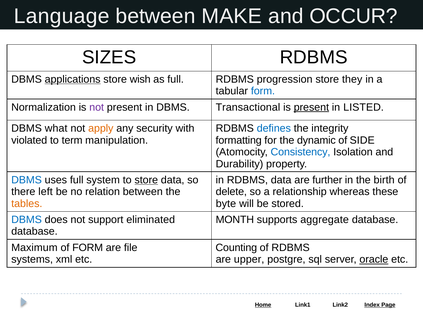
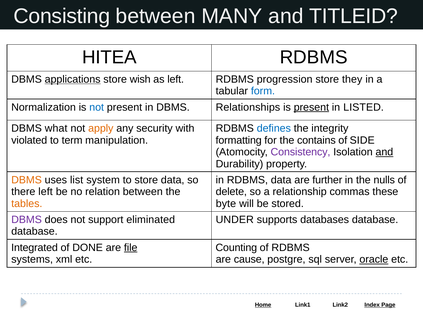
Language: Language -> Consisting (62, 16)
MAKE: MAKE -> MANY (232, 16)
OCCUR: OCCUR -> TITLEID (354, 16)
SIZES: SIZES -> HITEA (109, 57)
as full: full -> left (176, 79)
not colour: purple -> blue (97, 107)
Transactional: Transactional -> Relationships (248, 107)
dynamic: dynamic -> contains (316, 140)
Consistency colour: blue -> purple (301, 152)
and underline: none -> present (384, 152)
DBMS colour: blue -> orange (27, 180)
uses full: full -> list (77, 180)
store underline: present -> none (146, 180)
birth: birth -> nulls (384, 180)
whereas: whereas -> commas (350, 192)
DBMS colour: blue -> purple (27, 220)
MONTH: MONTH -> UNDER (235, 220)
aggregate: aggregate -> databases (325, 220)
Maximum: Maximum -> Integrated (35, 248)
of FORM: FORM -> DONE (88, 248)
file underline: none -> present (131, 248)
upper: upper -> cause (249, 260)
